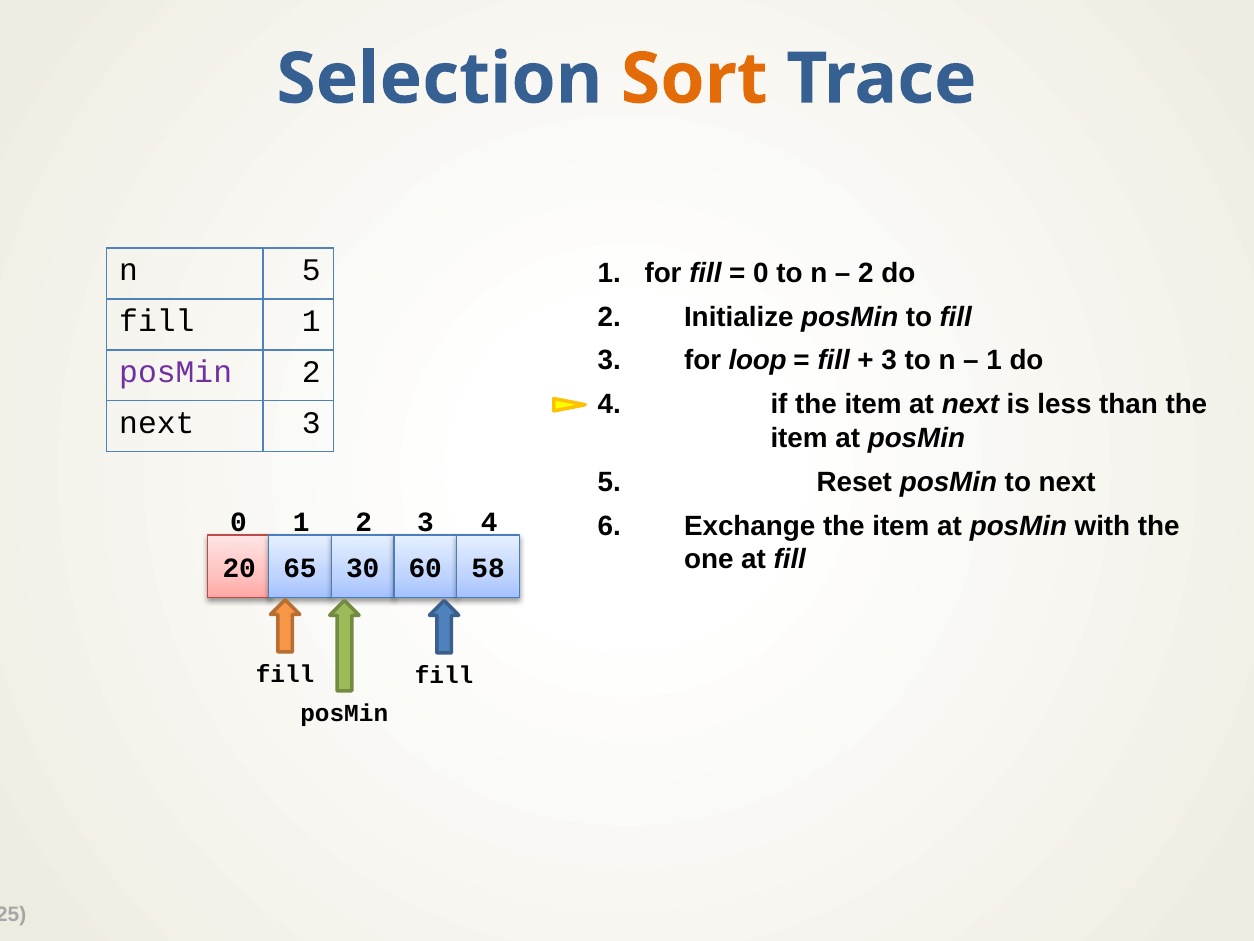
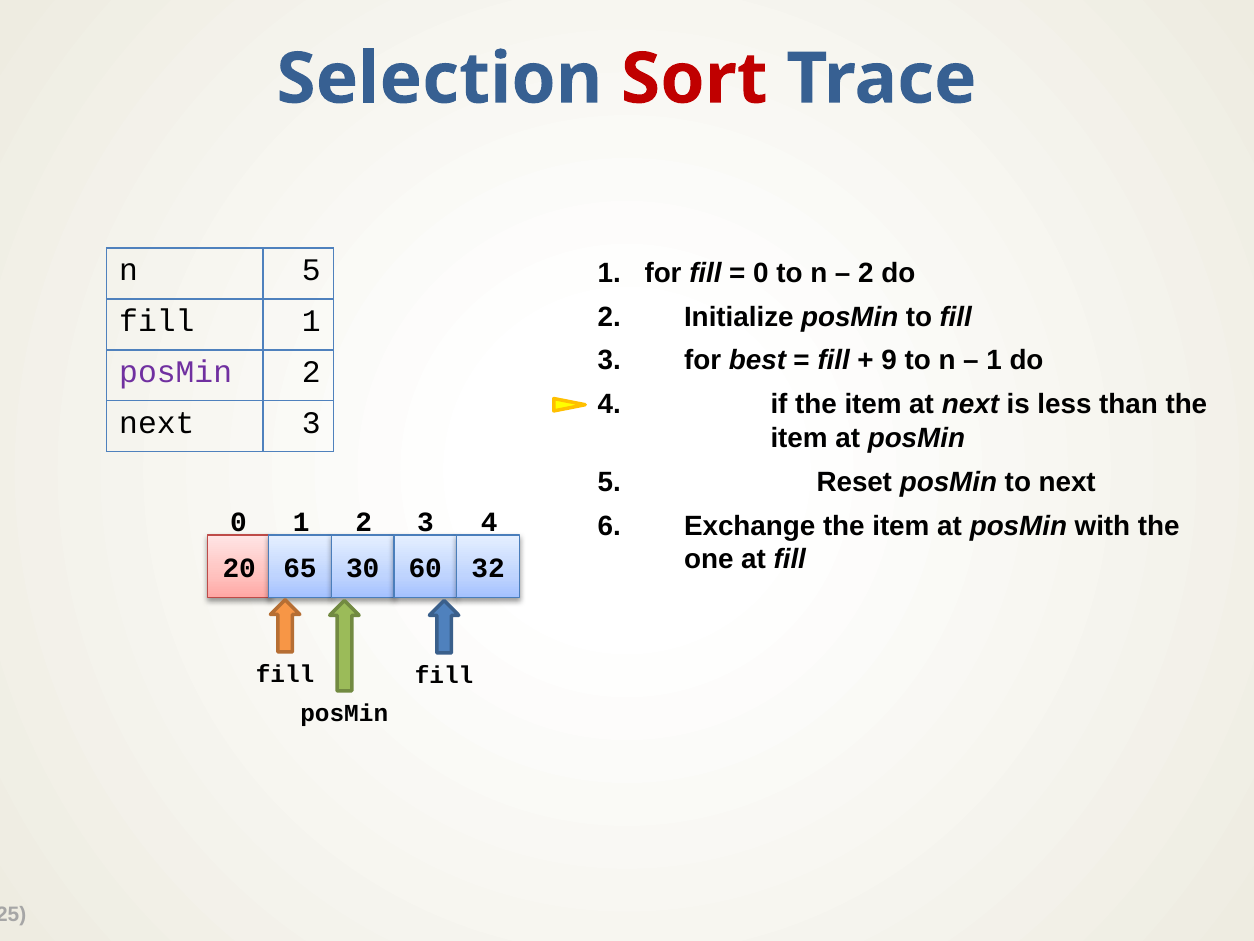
Sort colour: orange -> red (694, 79)
loop: loop -> best (757, 361)
3: 3 -> 9 (889, 361)
58: 58 -> 32 (488, 568)
